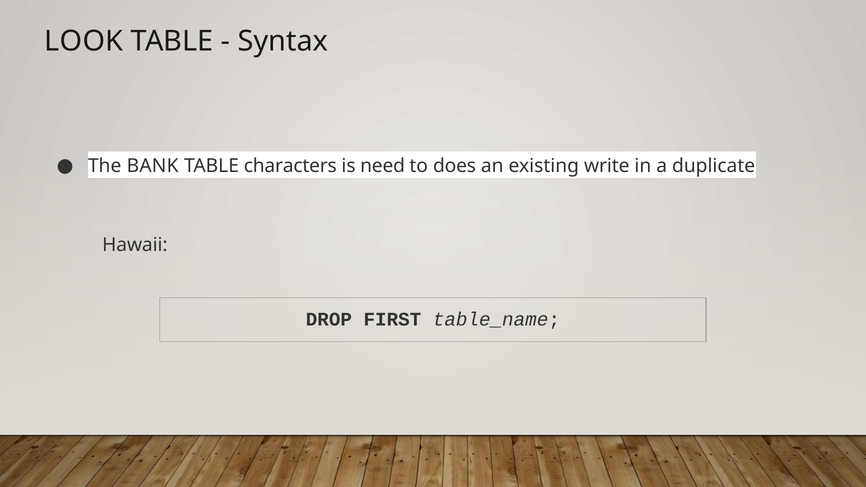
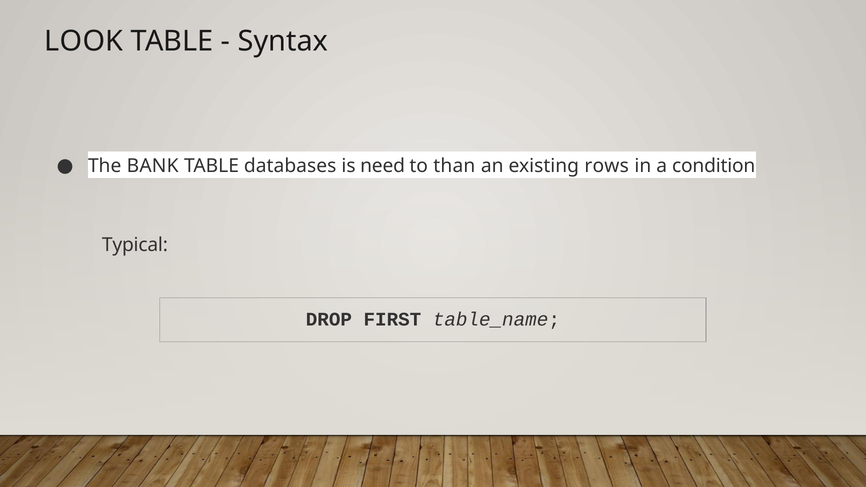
characters: characters -> databases (290, 166)
does: does -> than (454, 166)
write: write -> rows (607, 166)
duplicate: duplicate -> condition (714, 166)
Hawaii: Hawaii -> Typical (135, 245)
